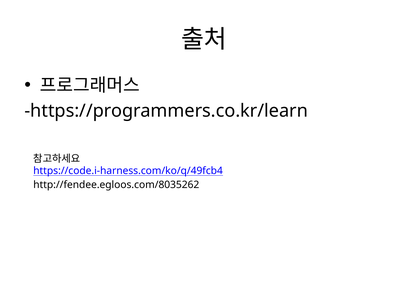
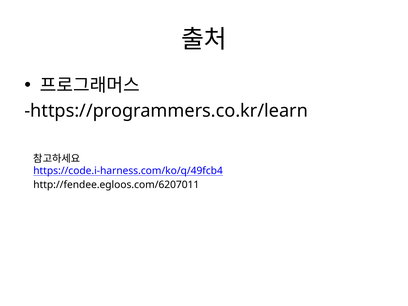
http://fendee.egloos.com/8035262: http://fendee.egloos.com/8035262 -> http://fendee.egloos.com/6207011 (116, 185)
